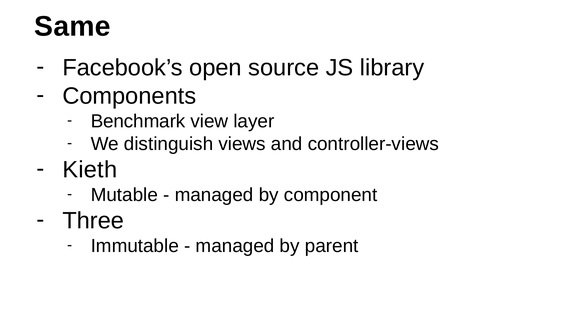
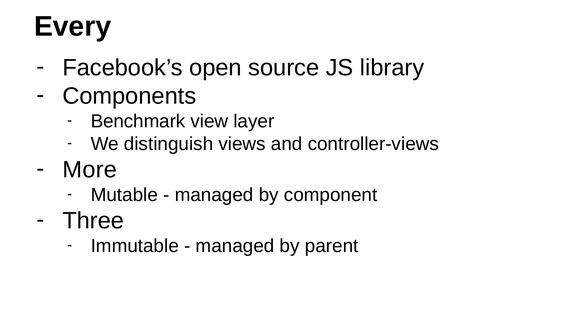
Same: Same -> Every (73, 26)
Kieth: Kieth -> More (90, 170)
